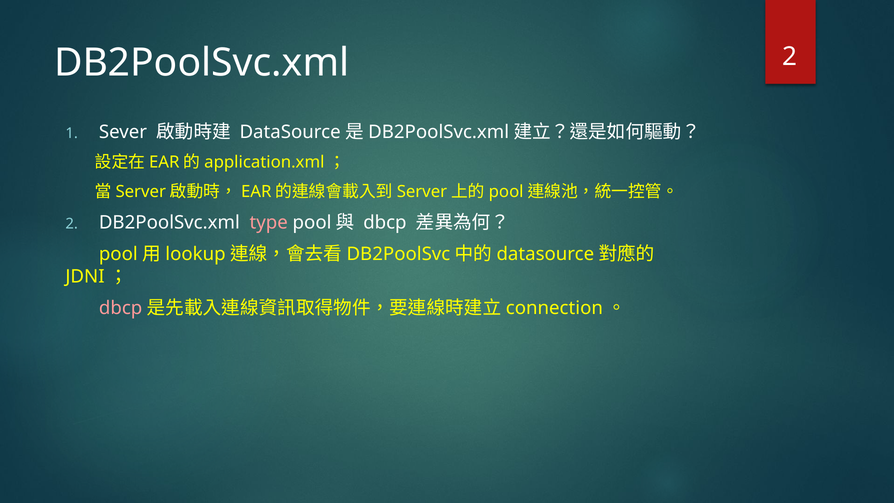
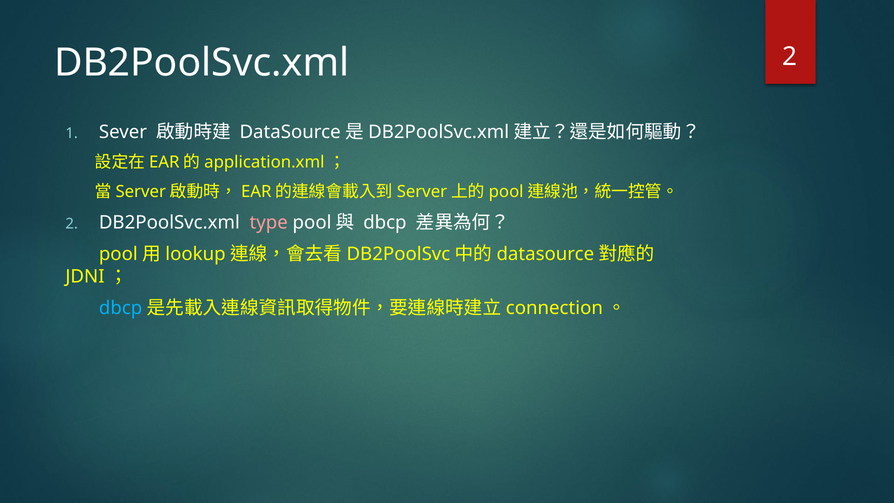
dbcp colour: pink -> light blue (121, 308)
